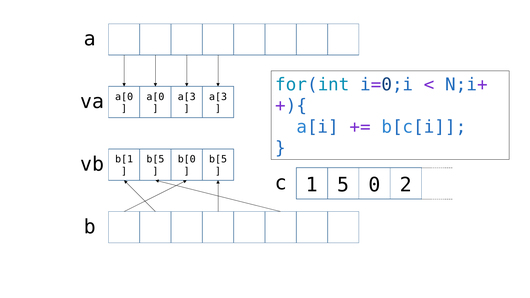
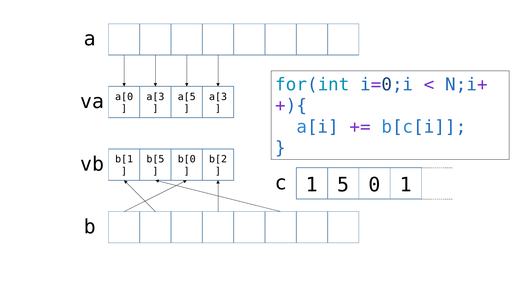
a[0: a[0 -> a[3 (155, 97)
a[3: a[3 -> a[5 (187, 97)
b[5: b[5 -> b[2 (218, 159)
0 2: 2 -> 1 (406, 185)
